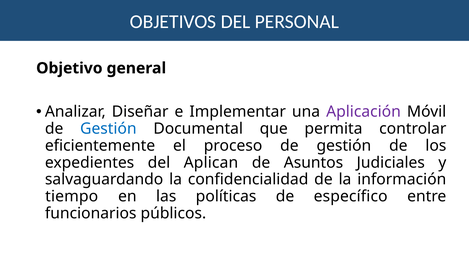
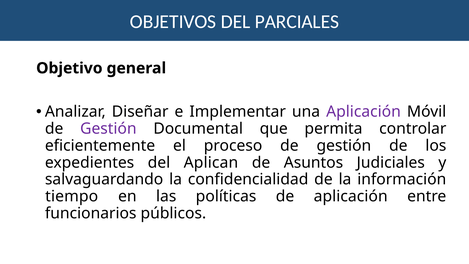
PERSONAL: PERSONAL -> PARCIALES (297, 22)
Gestión colour: blue -> purple (108, 129)
de específico: específico -> aplicación (351, 196)
